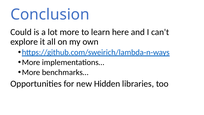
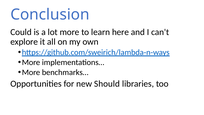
Hidden: Hidden -> Should (107, 84)
